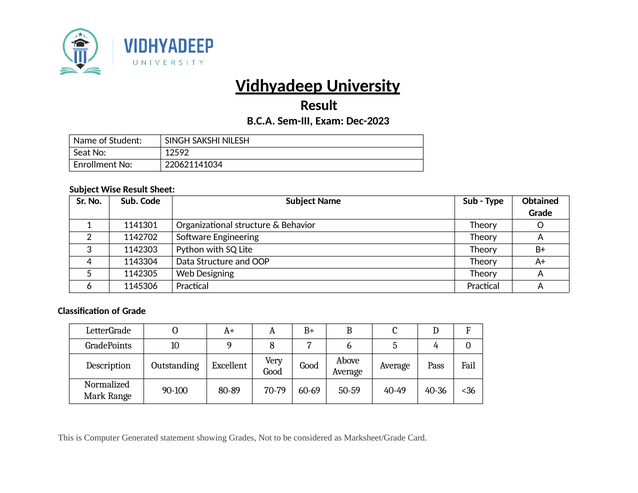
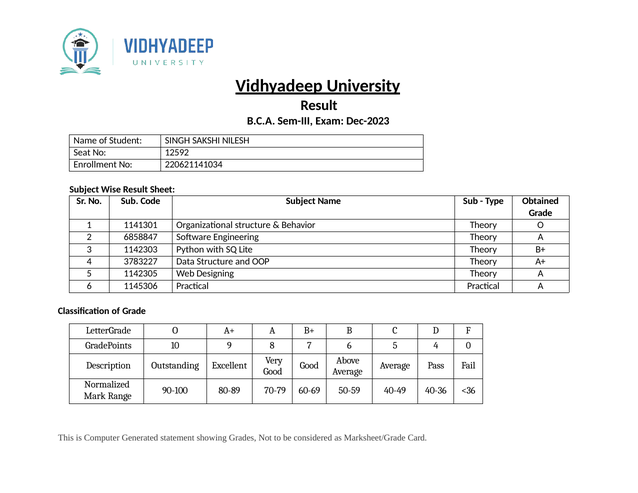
1142702: 1142702 -> 6858847 (141, 237)
1143304: 1143304 -> 3783227 (141, 261)
